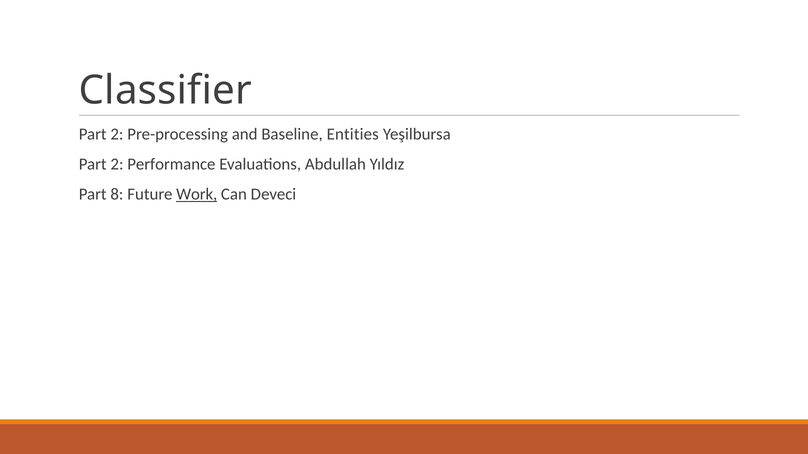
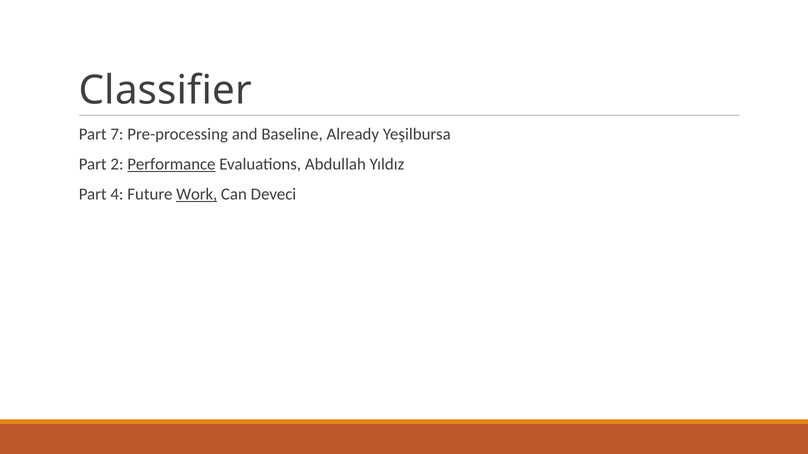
2: 2 -> 7 (117, 134)
Entities: Entities -> Already (353, 134)
Performance underline: none -> present (171, 164)
8: 8 -> 4 (117, 194)
